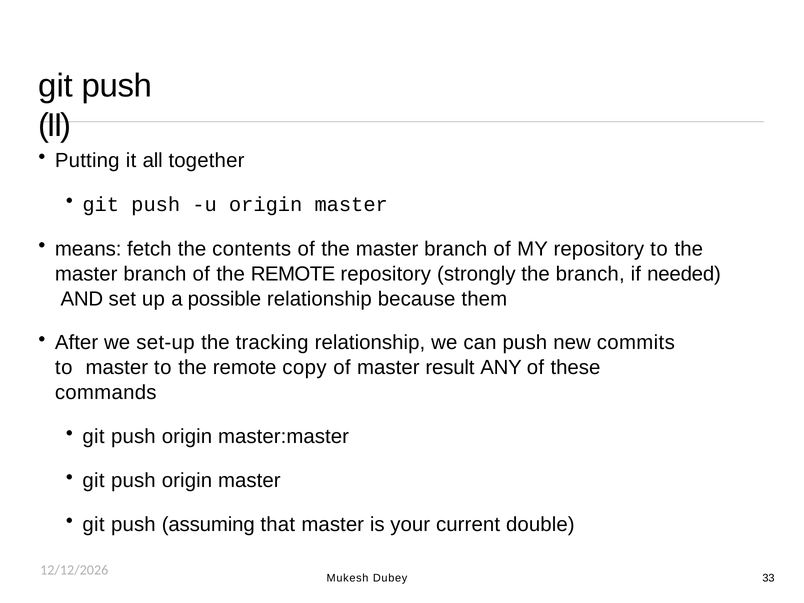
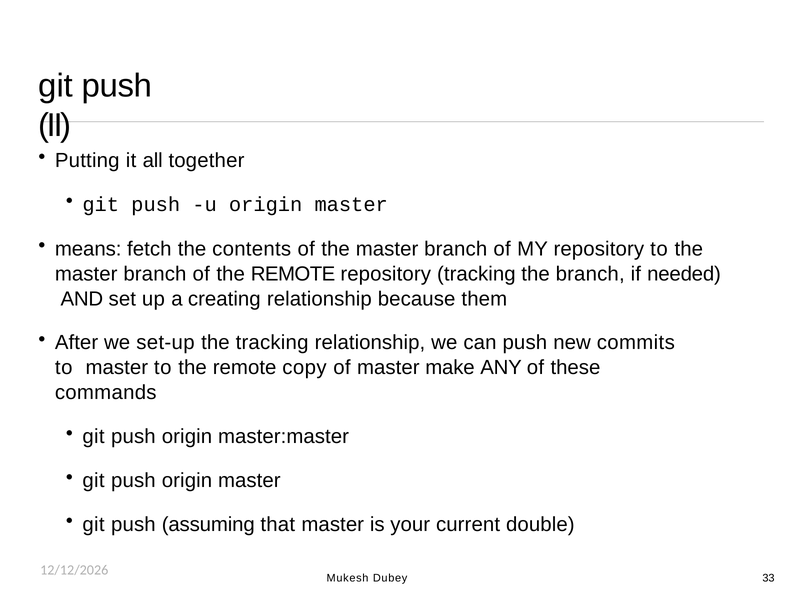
repository strongly: strongly -> tracking (476, 274)
possible: possible -> creating (224, 299)
result: result -> make (450, 368)
